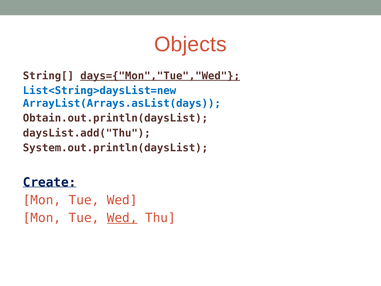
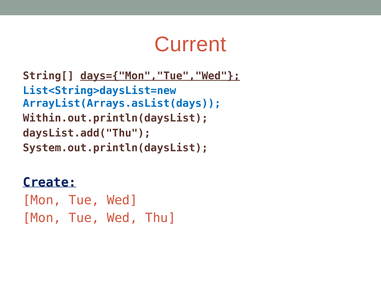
Objects: Objects -> Current (190, 44)
Obtain.out.println(daysList: Obtain.out.println(daysList -> Within.out.println(daysList (115, 118)
Wed underline: present -> none (122, 218)
